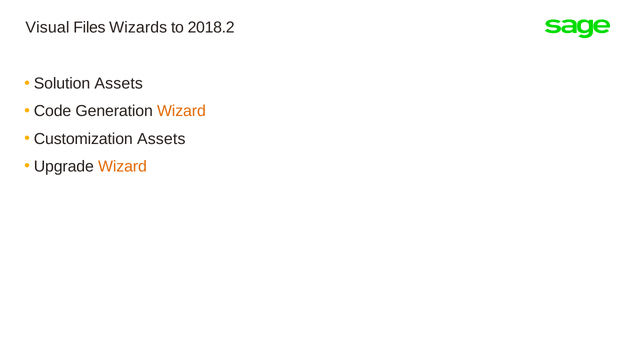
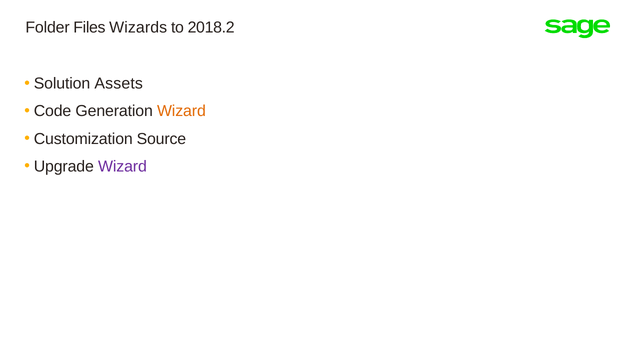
Visual: Visual -> Folder (48, 28)
Customization Assets: Assets -> Source (161, 139)
Wizard colour: orange -> purple (122, 166)
